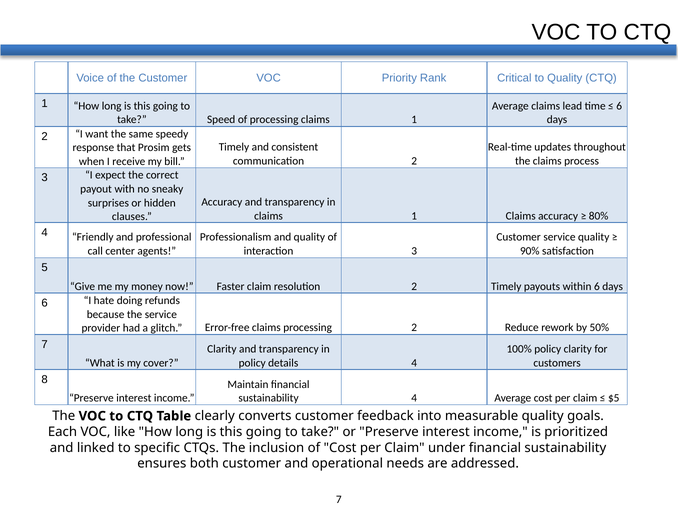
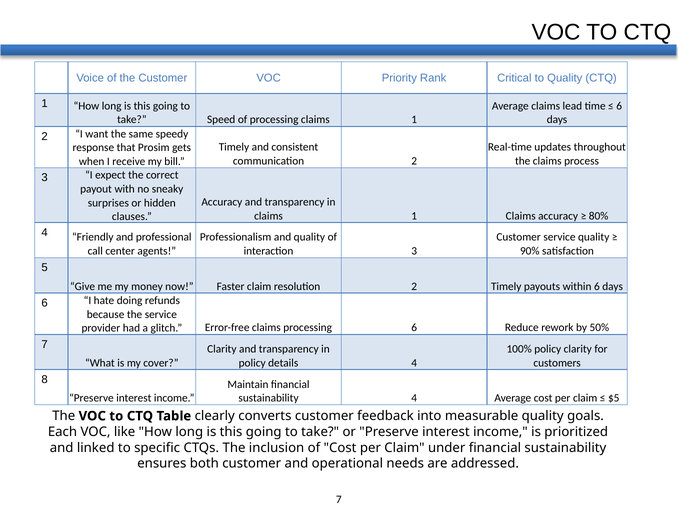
processing 2: 2 -> 6 (414, 327)
